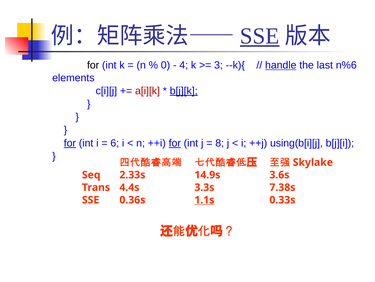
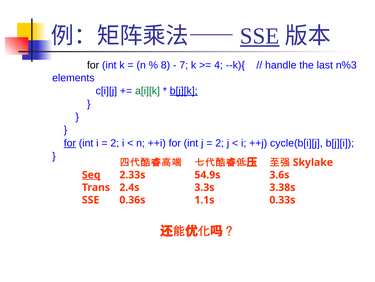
0: 0 -> 8 (166, 65)
4: 4 -> 7 (184, 65)
3: 3 -> 4 (219, 65)
handle underline: present -> none (281, 65)
n%6: n%6 -> n%3 (346, 65)
a[i][k colour: red -> green (148, 91)
6: 6 -> 2 (115, 143)
for underline: present -> none (175, 143)
8: 8 -> 2 (220, 143)
using(b[i][j: using(b[i][j -> cycle(b[i][j (296, 143)
Seq underline: none -> present (91, 174)
14.9s: 14.9s -> 54.9s (207, 174)
4.4s: 4.4s -> 2.4s (129, 187)
7.38s: 7.38s -> 3.38s (282, 187)
1.1s underline: present -> none (204, 199)
